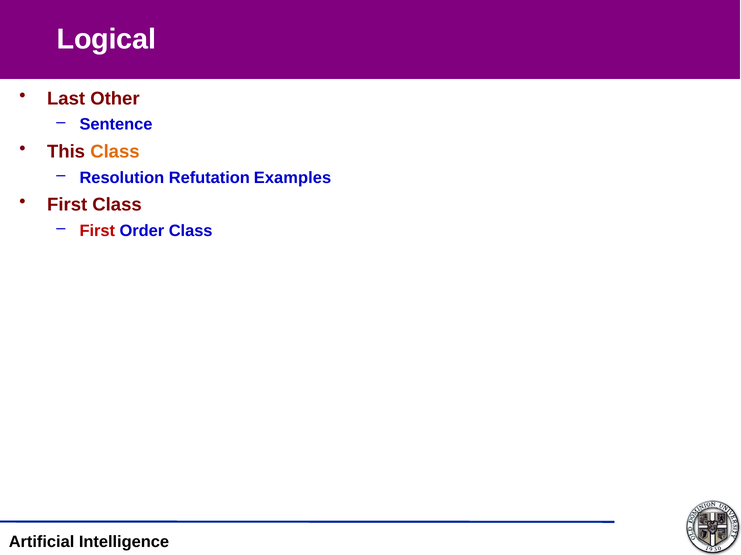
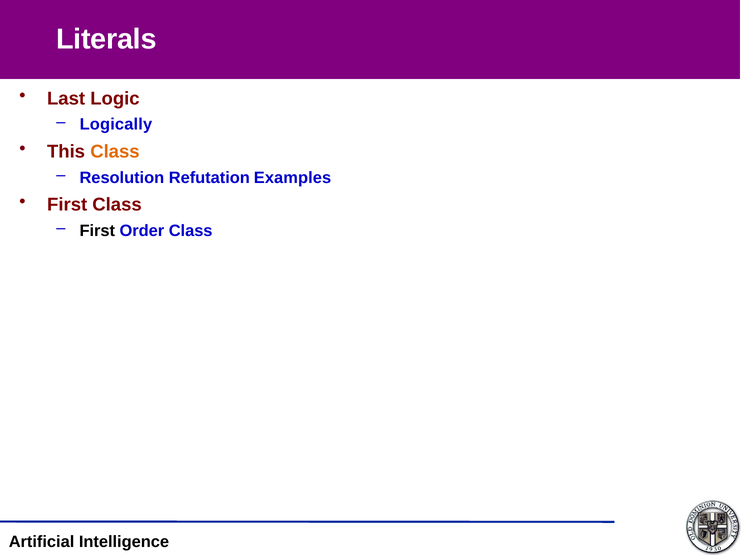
Logical: Logical -> Literals (106, 39)
Other: Other -> Logic (115, 99)
Sentence: Sentence -> Logically (116, 125)
First colour: red -> black (97, 231)
